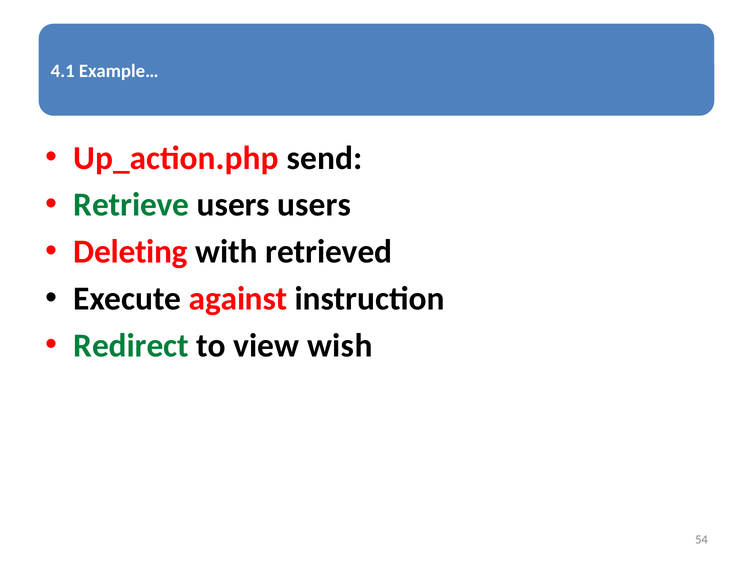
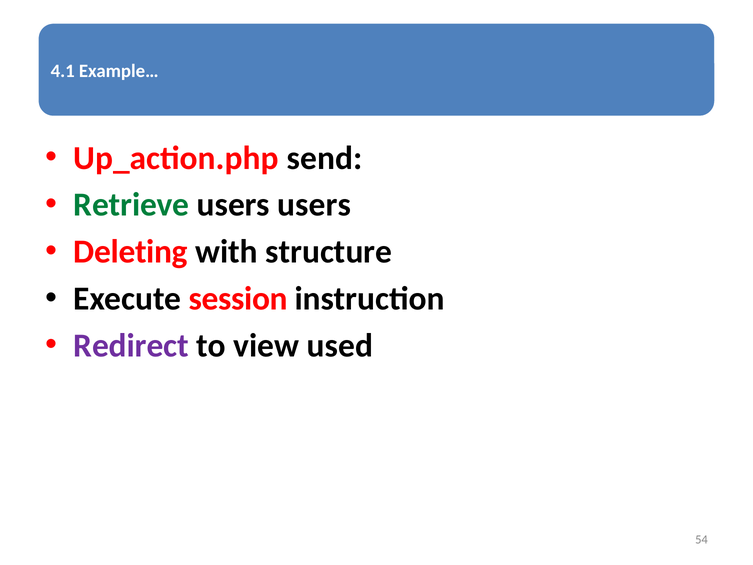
retrieved: retrieved -> structure (329, 252)
against: against -> session (238, 299)
Redirect colour: green -> purple (131, 345)
wish: wish -> used (340, 345)
